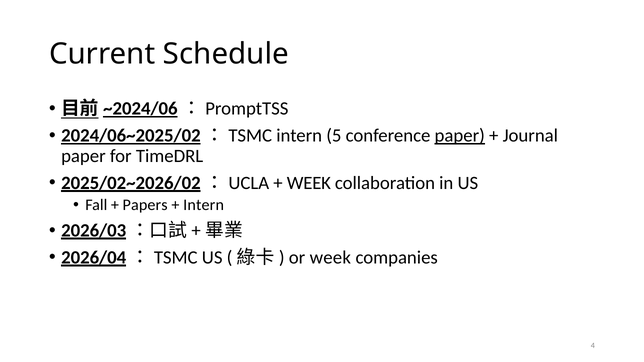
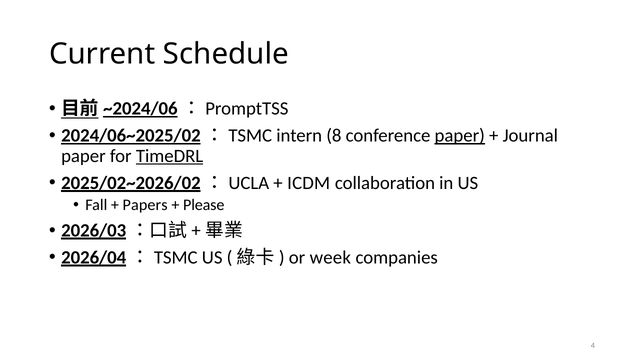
5: 5 -> 8 (334, 136)
TimeDRL underline: none -> present (170, 156)
WEEK: WEEK -> ICDM (309, 183)
Intern: Intern -> Please (204, 205)
